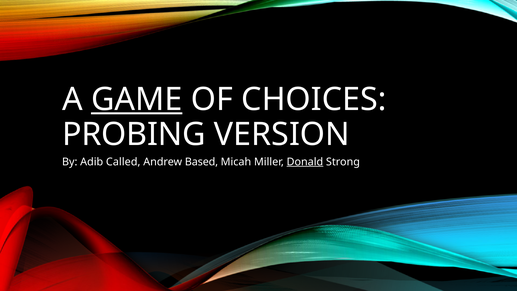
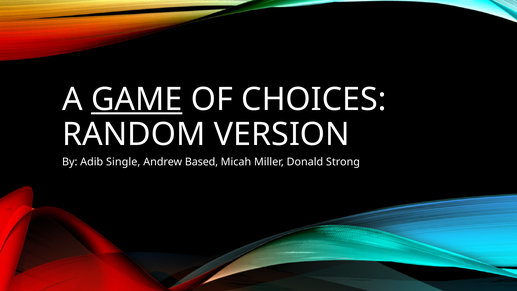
PROBING: PROBING -> RANDOM (134, 134)
Called: Called -> Single (123, 162)
Donald underline: present -> none (305, 162)
